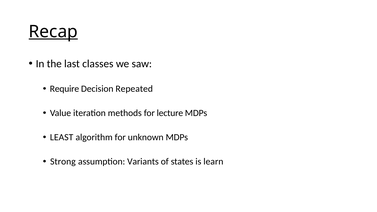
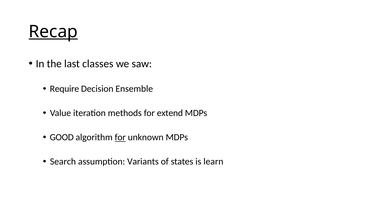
Repeated: Repeated -> Ensemble (134, 89)
lecture: lecture -> extend (170, 113)
LEAST: LEAST -> GOOD (62, 137)
for underline: none -> present (120, 137)
Strong: Strong -> Search (63, 162)
